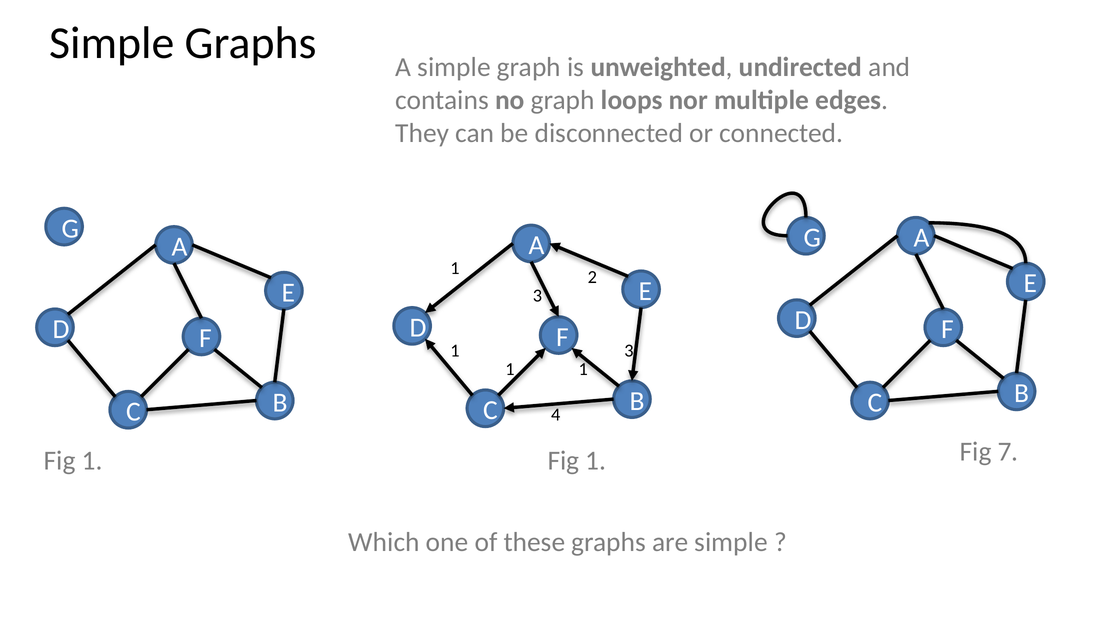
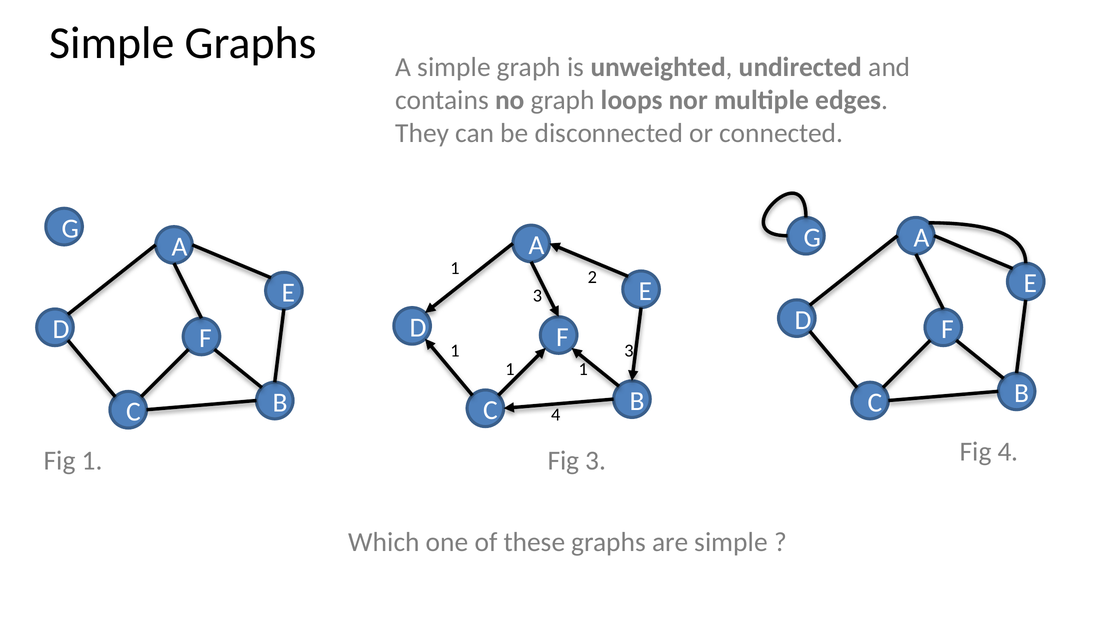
1: 1 -> 3 (596, 461)
Fig 7: 7 -> 4 (1008, 452)
